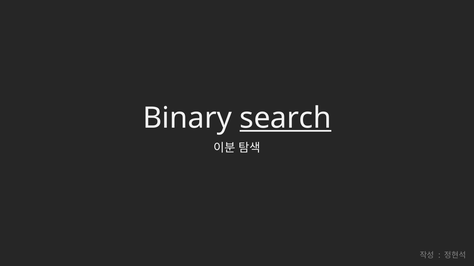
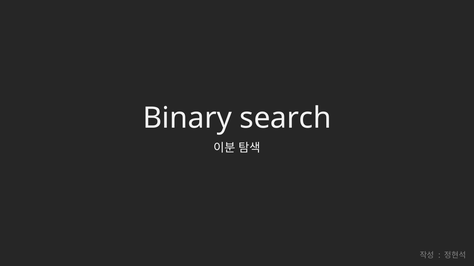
search underline: present -> none (285, 118)
